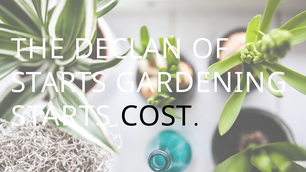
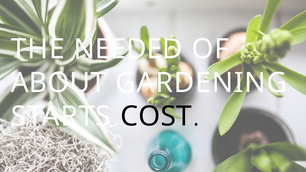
DECLAN: DECLAN -> NEEDED (128, 49)
STARTS: STARTS -> ABOUT (58, 83)
